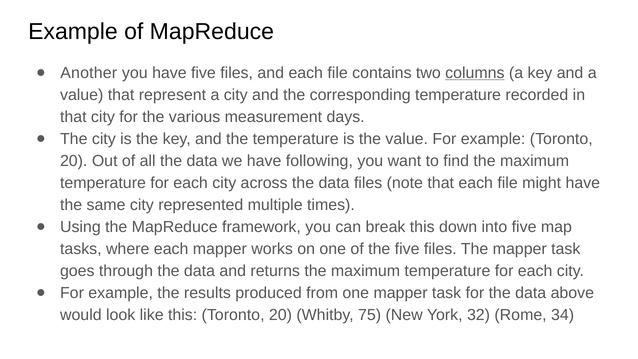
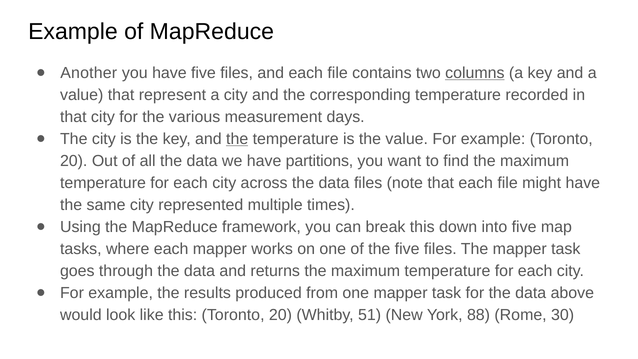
the underline: none -> present (237, 139)
following: following -> partitions (319, 161)
75: 75 -> 51 (370, 315)
32: 32 -> 88 (479, 315)
34: 34 -> 30 (563, 315)
